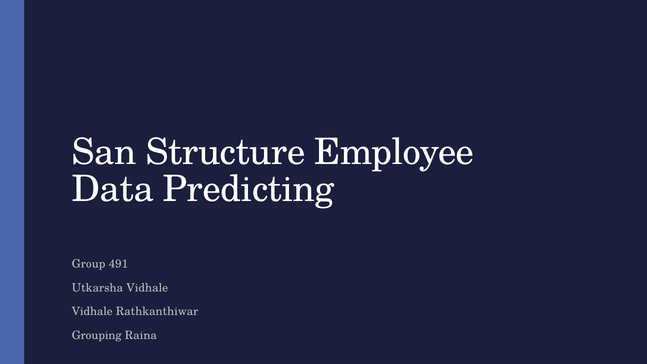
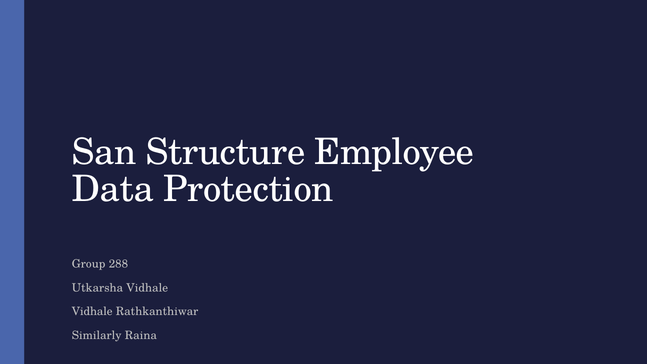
Predicting: Predicting -> Protection (248, 189)
491: 491 -> 288 (118, 264)
Grouping: Grouping -> Similarly (97, 335)
